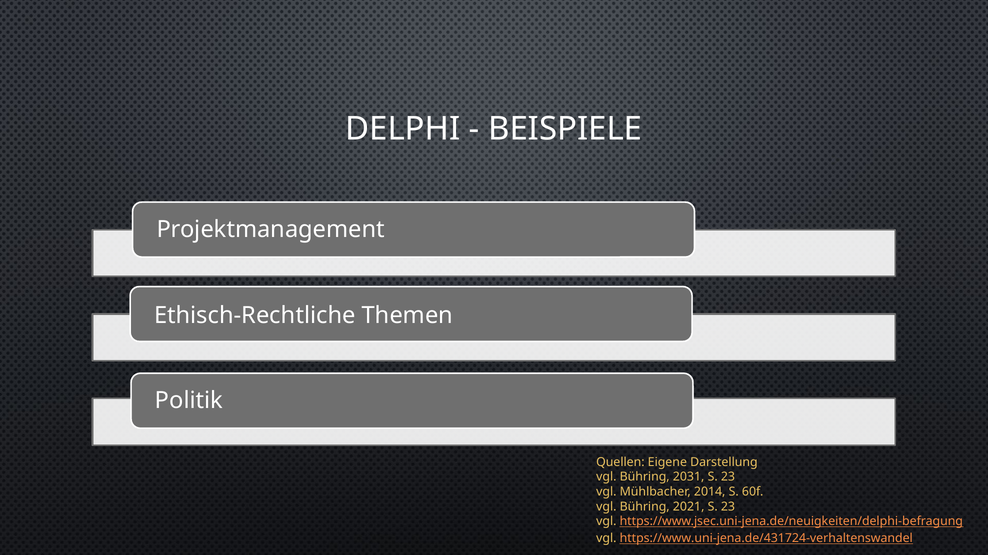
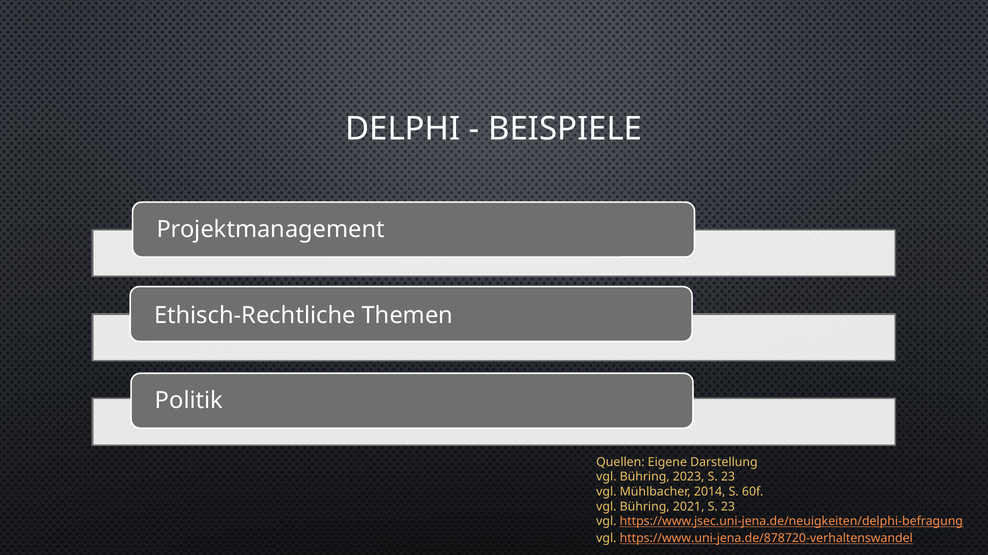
2031: 2031 -> 2023 (689, 477)
https://www.uni-jena.de/431724-verhaltenswandel: https://www.uni-jena.de/431724-verhaltenswandel -> https://www.uni-jena.de/878720-verhaltenswandel (766, 539)
